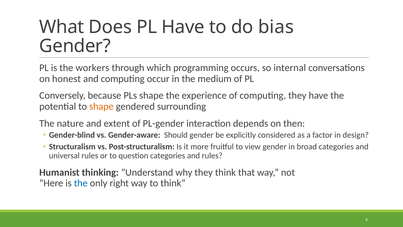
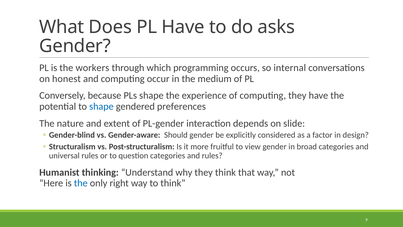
bias: bias -> asks (276, 27)
shape colour: orange -> blue (101, 106)
surrounding: surrounding -> preferences (181, 106)
then: then -> slide (294, 123)
